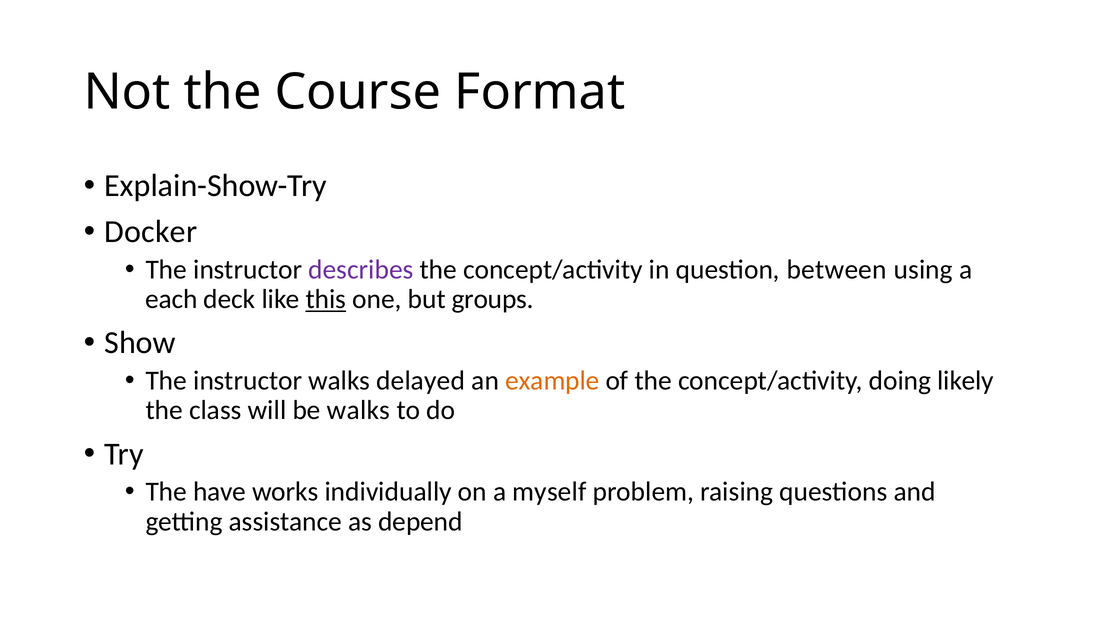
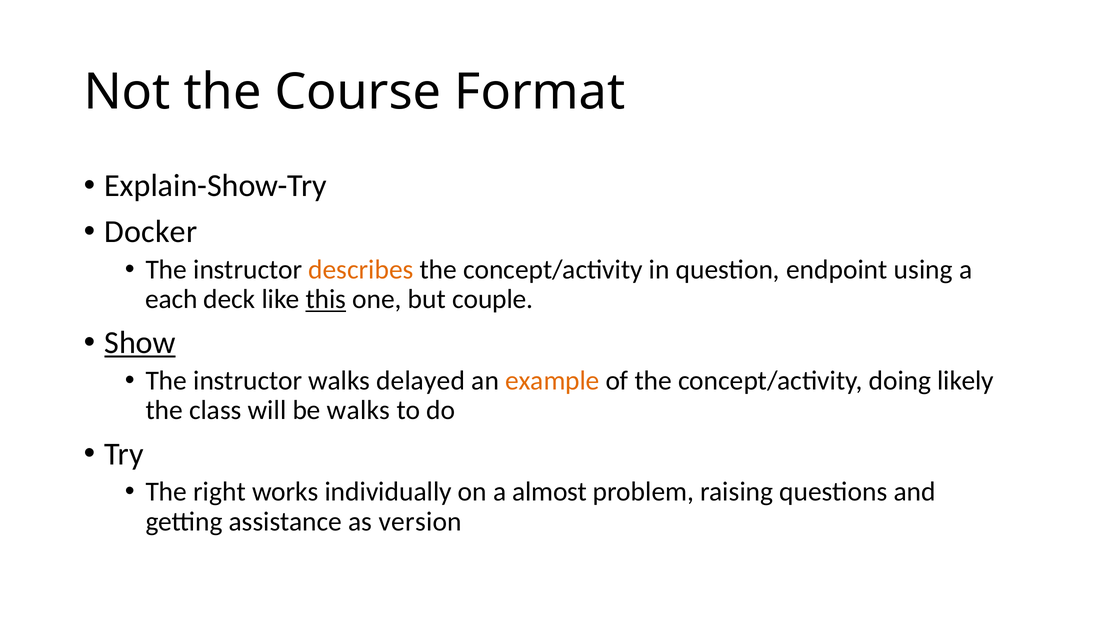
describes colour: purple -> orange (361, 270)
between: between -> endpoint (837, 270)
groups: groups -> couple (493, 299)
Show underline: none -> present (140, 343)
have: have -> right (220, 492)
myself: myself -> almost (550, 492)
depend: depend -> version (420, 522)
